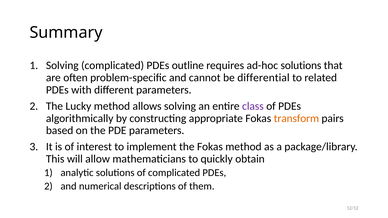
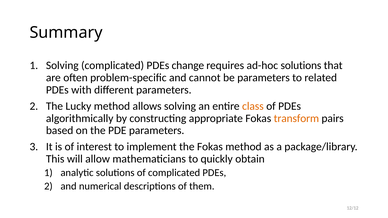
outline: outline -> change (188, 66)
be differential: differential -> parameters (264, 78)
class colour: purple -> orange (253, 106)
